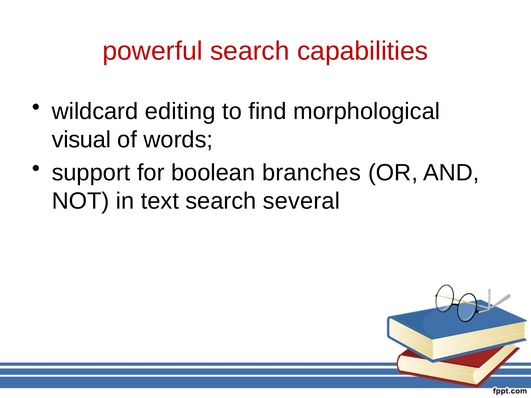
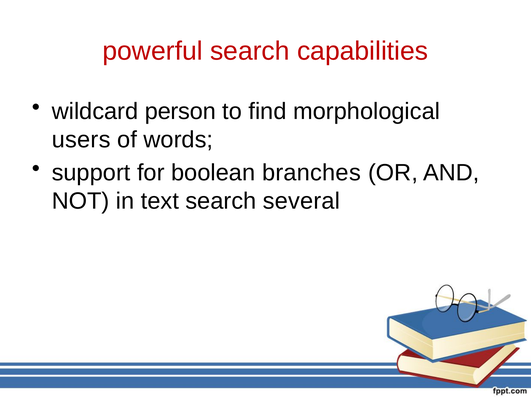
editing: editing -> person (180, 111)
visual: visual -> users (81, 140)
